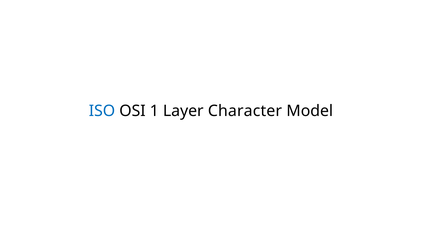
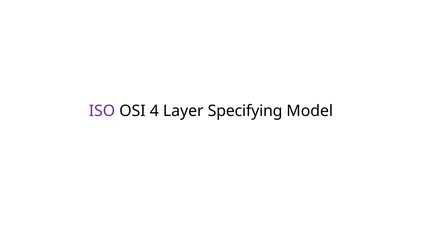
ISO colour: blue -> purple (102, 111)
1: 1 -> 4 (154, 111)
Character: Character -> Specifying (245, 111)
